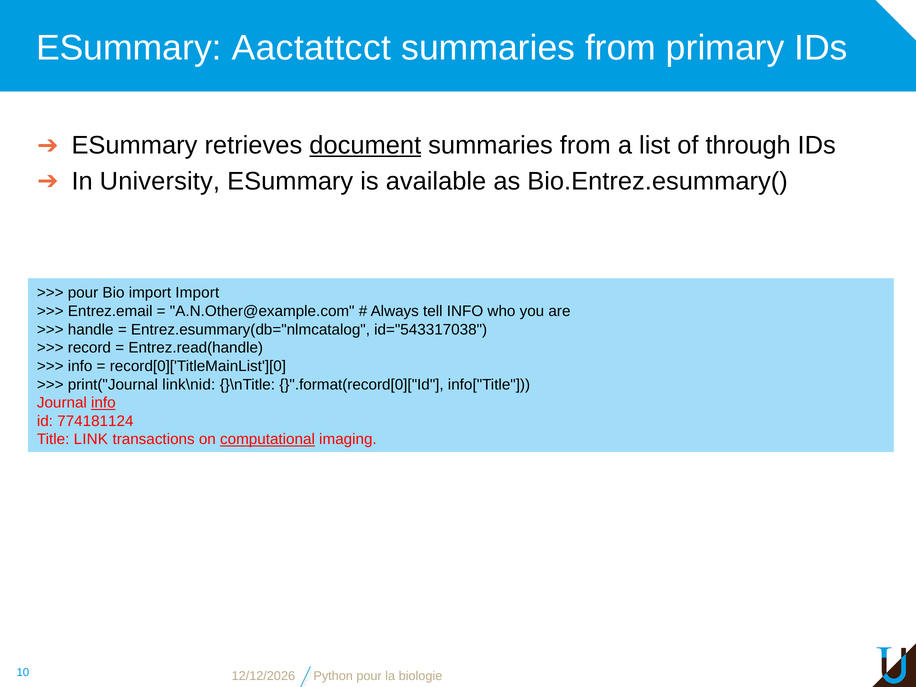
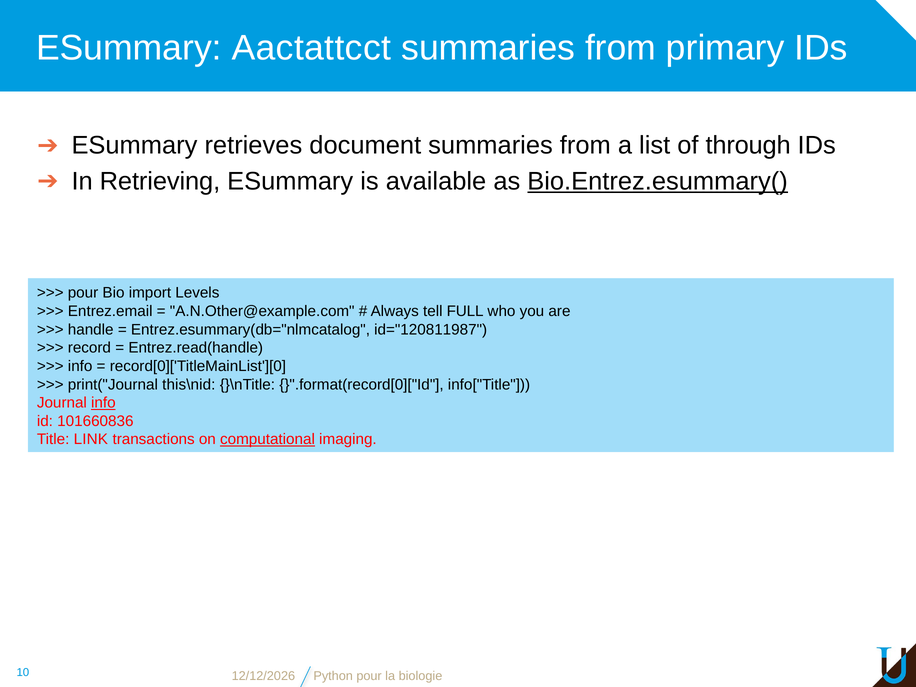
document underline: present -> none (365, 145)
University: University -> Retrieving (160, 181)
Bio.Entrez.esummary( underline: none -> present (658, 181)
import Import: Import -> Levels (197, 293)
tell INFO: INFO -> FULL (465, 311)
id="543317038: id="543317038 -> id="120811987 (431, 330)
link\nid: link\nid -> this\nid (189, 384)
774181124: 774181124 -> 101660836 (95, 421)
